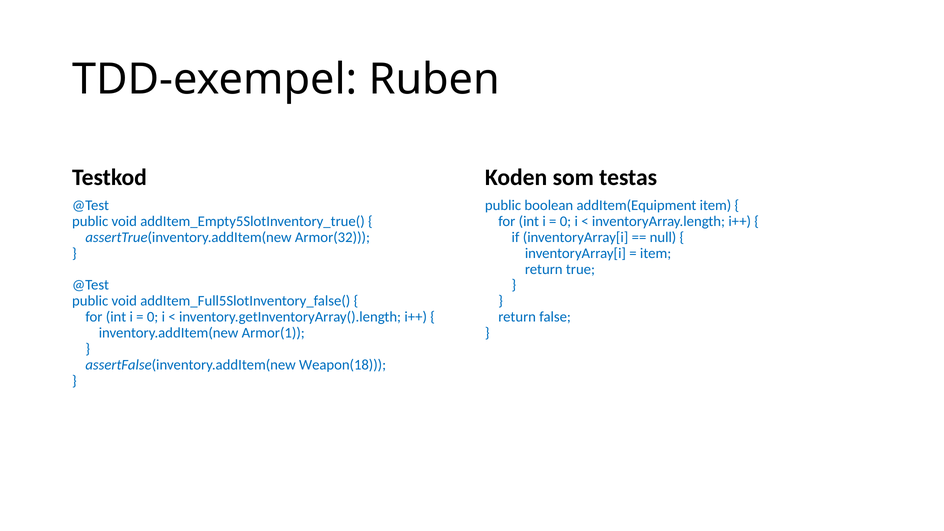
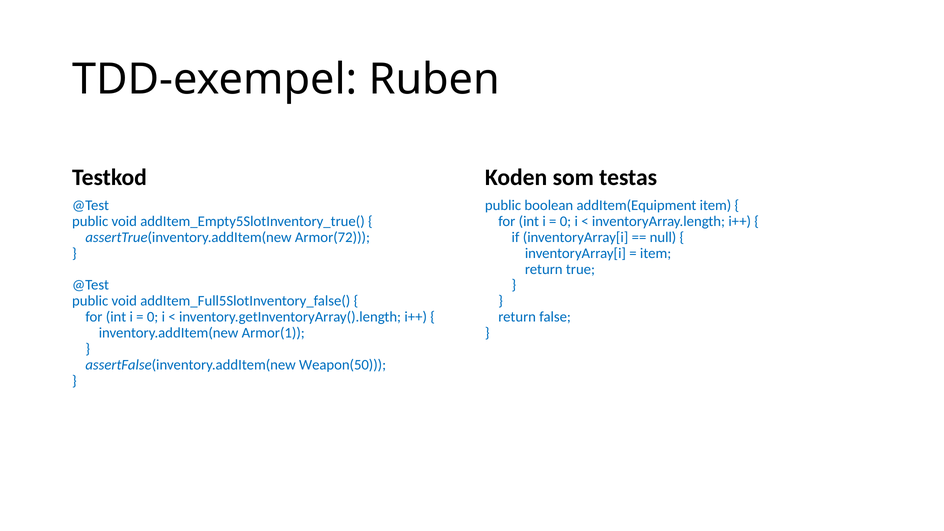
Armor(32: Armor(32 -> Armor(72 (332, 237)
Weapon(18: Weapon(18 -> Weapon(50 (343, 365)
